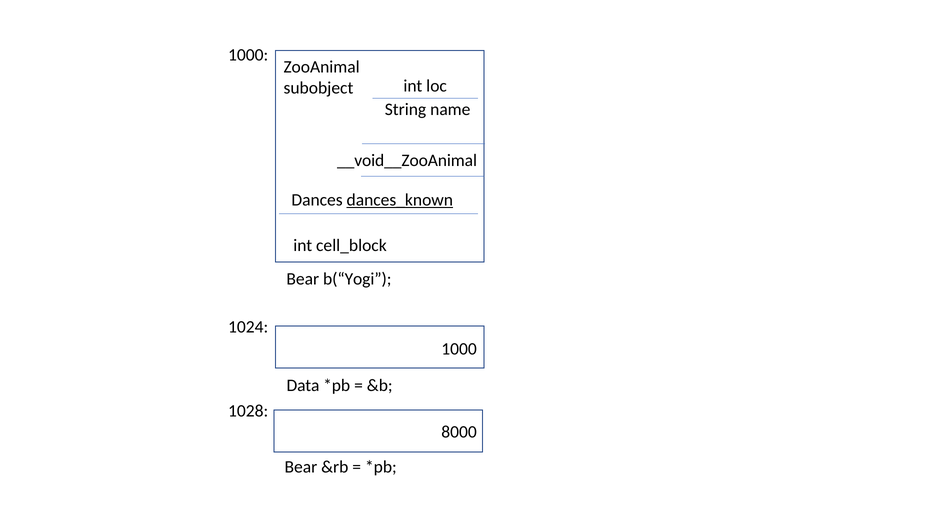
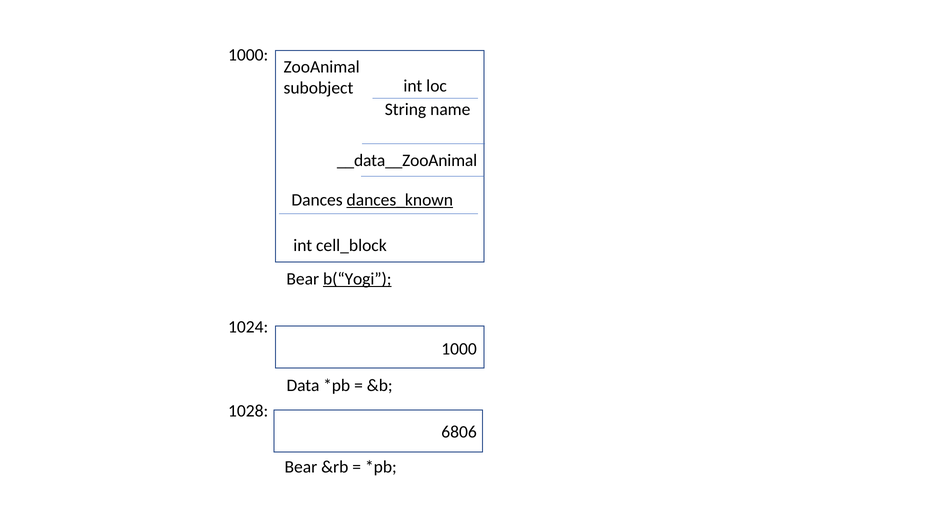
__void__ZooAnimal: __void__ZooAnimal -> __data__ZooAnimal (407, 160)
b(“Yogi underline: none -> present (357, 279)
8000: 8000 -> 6806 (459, 432)
